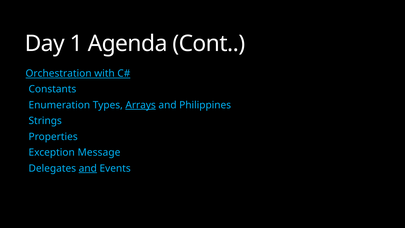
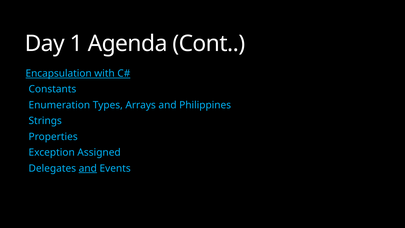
Orchestration: Orchestration -> Encapsulation (59, 73)
Arrays underline: present -> none (141, 105)
Message: Message -> Assigned (99, 152)
